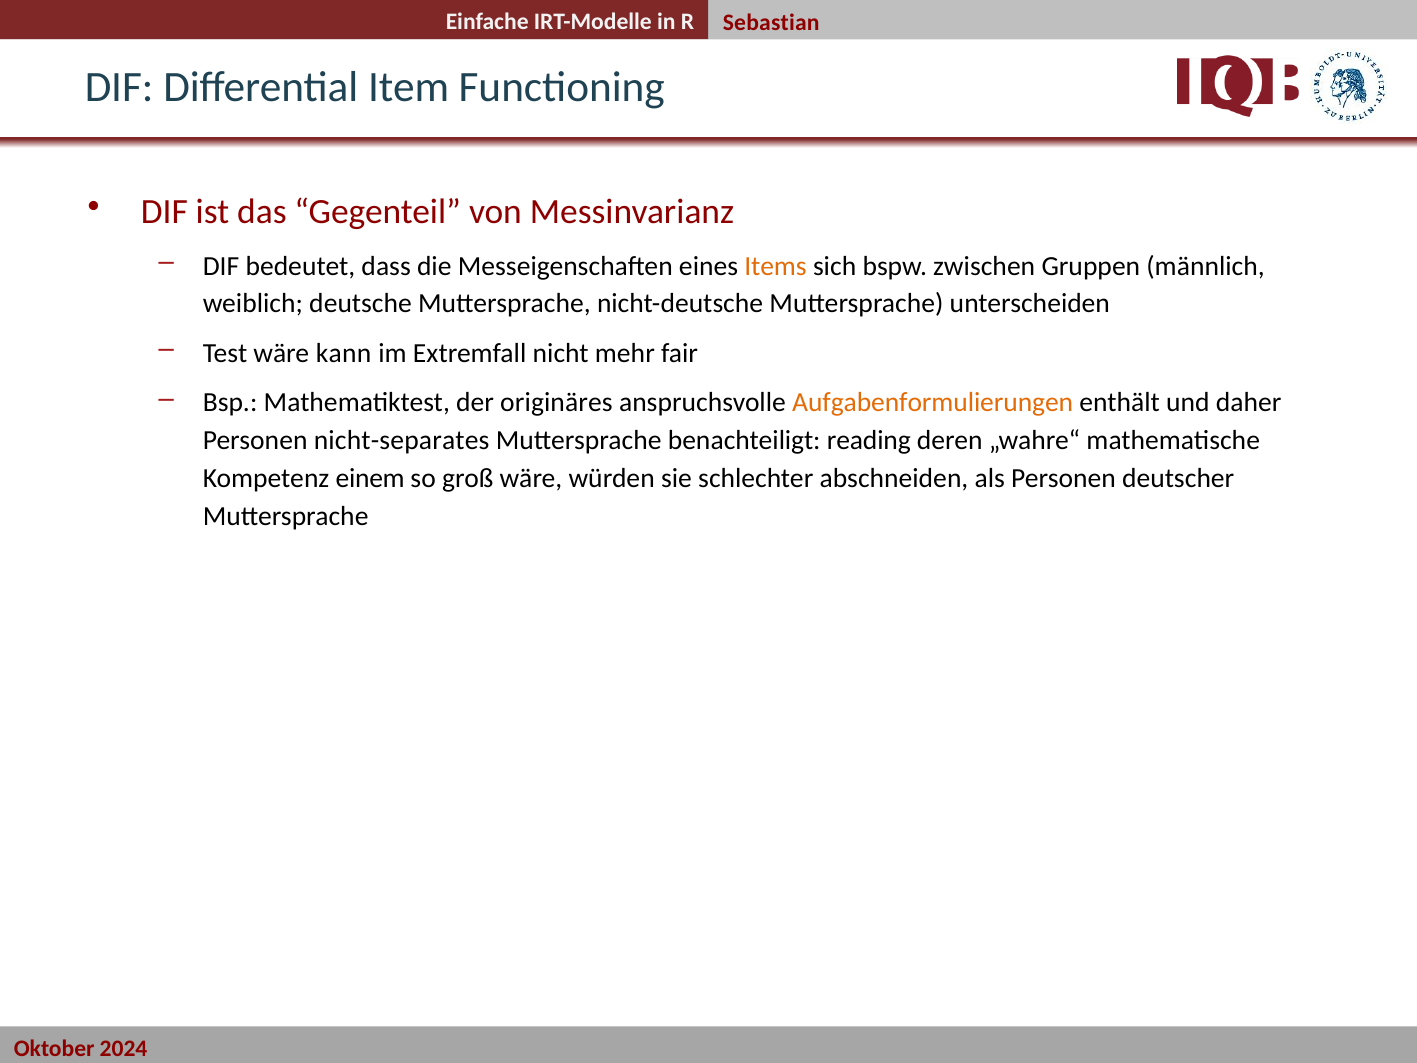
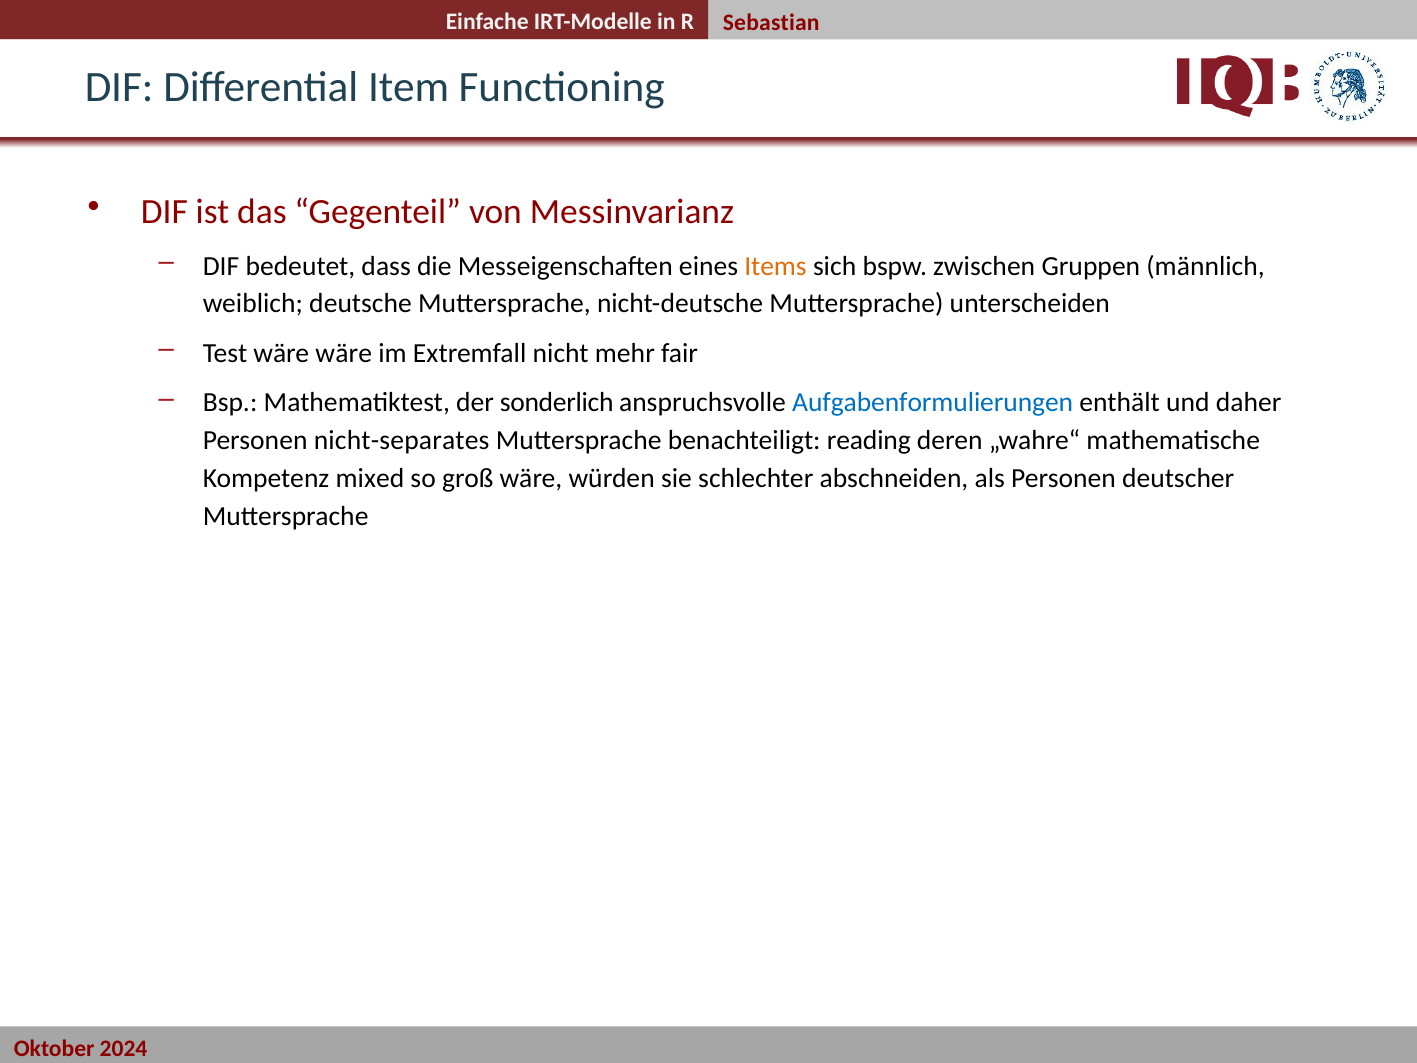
wäre kann: kann -> wäre (344, 353)
originäres: originäres -> sonderlich (557, 403)
Aufgabenformulierungen colour: orange -> blue (933, 403)
einem: einem -> mixed (370, 478)
